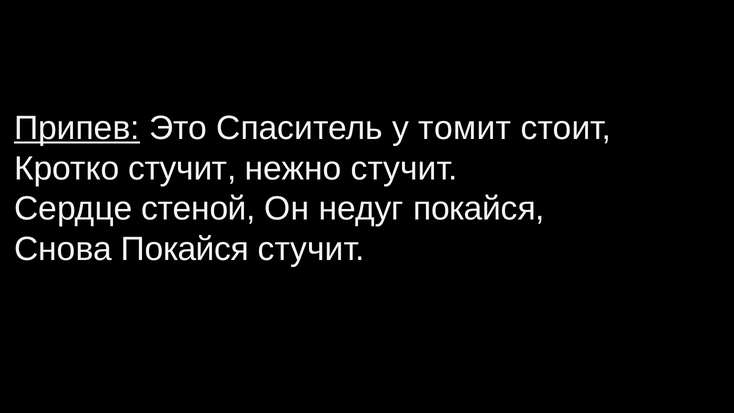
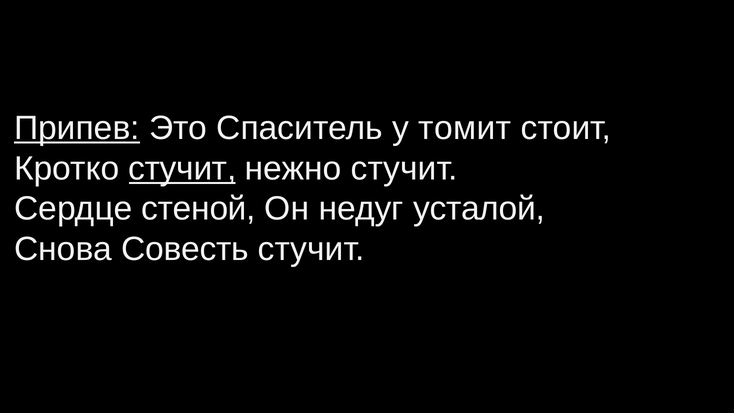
стучит underline: none -> present (182, 168)
недуг покайся: покайся -> усталой (479, 209)
Снова Покайся: Покайся -> Совесть (185, 249)
